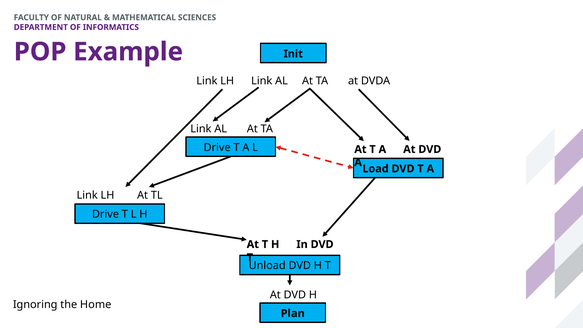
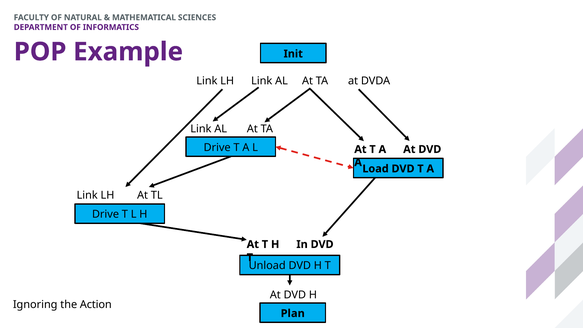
Home: Home -> Action (96, 304)
